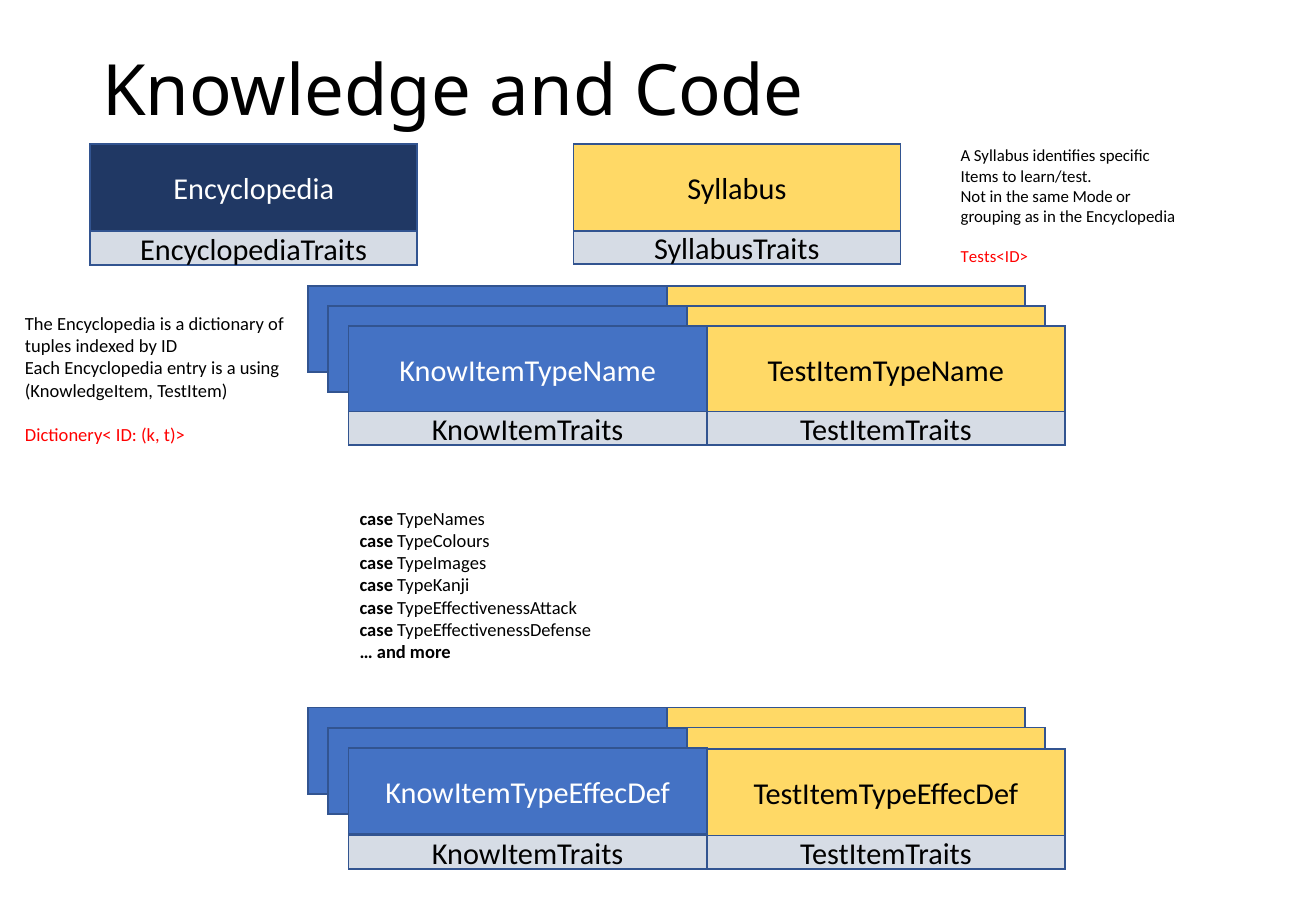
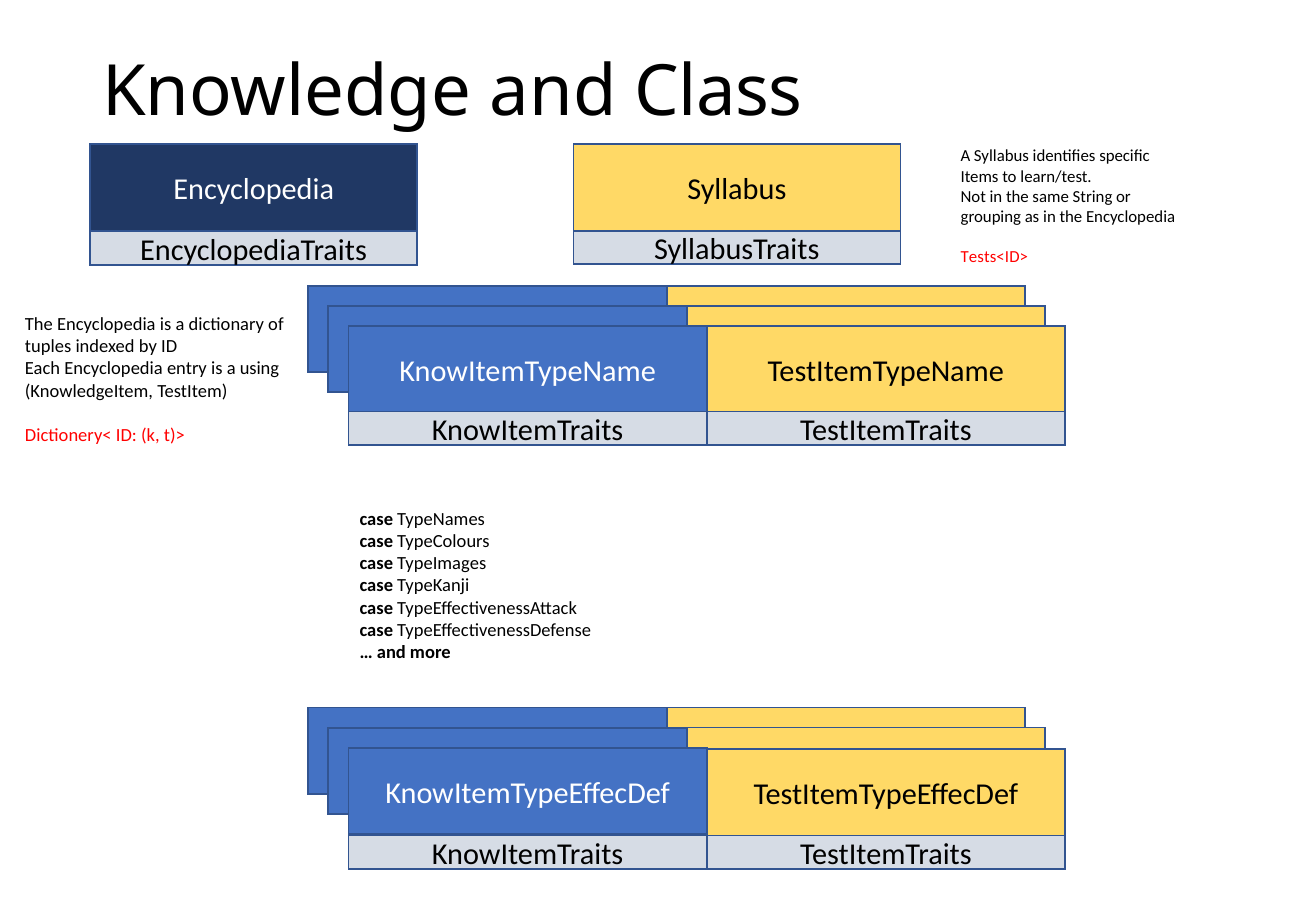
Code: Code -> Class (719, 92)
Mode: Mode -> String (1093, 197)
